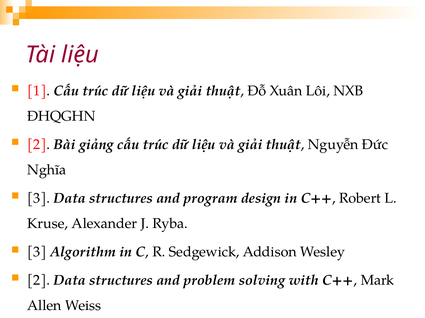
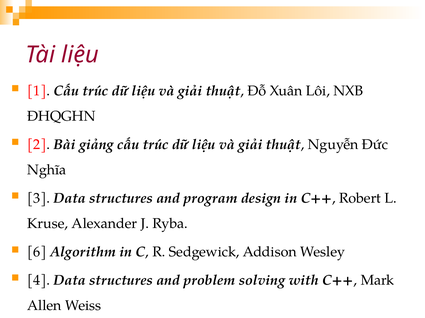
3: 3 -> 6 (37, 252)
2: 2 -> 4 (39, 281)
